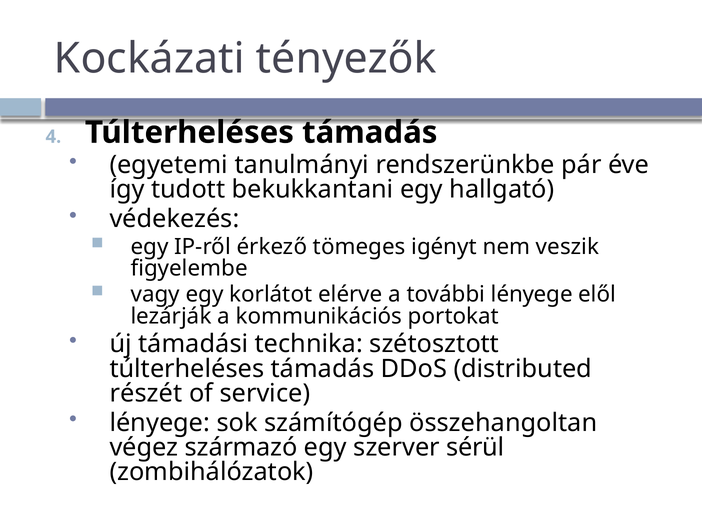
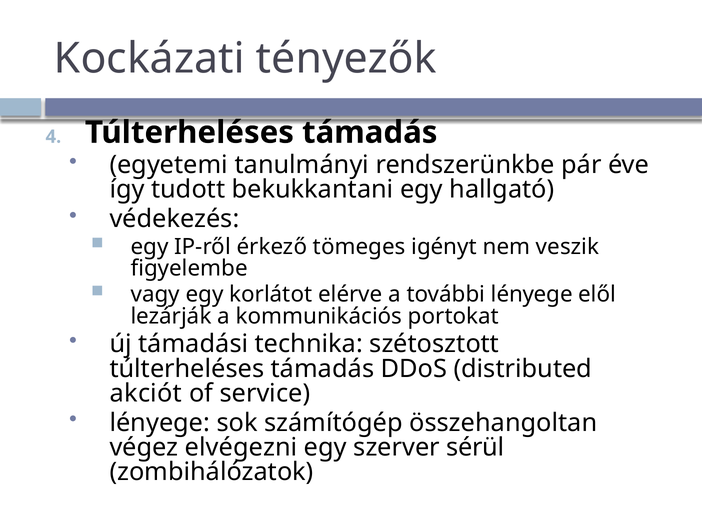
részét: részét -> akciót (146, 394)
származó: származó -> elvégezni (241, 448)
